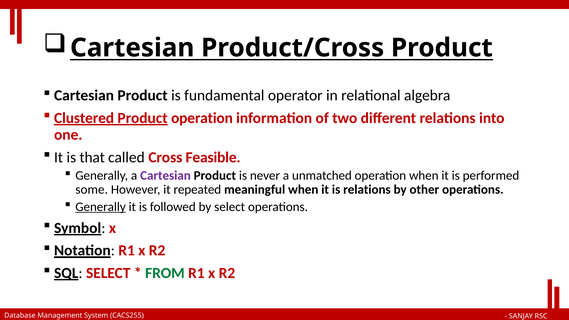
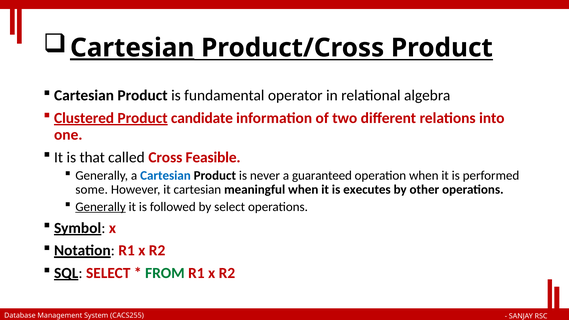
Cartesian underline: none -> present (132, 48)
Product operation: operation -> candidate (202, 118)
Cartesian colour: purple -> blue (165, 176)
unmatched: unmatched -> guaranteed (322, 176)
it repeated: repeated -> cartesian (197, 190)
is relations: relations -> executes (367, 190)
